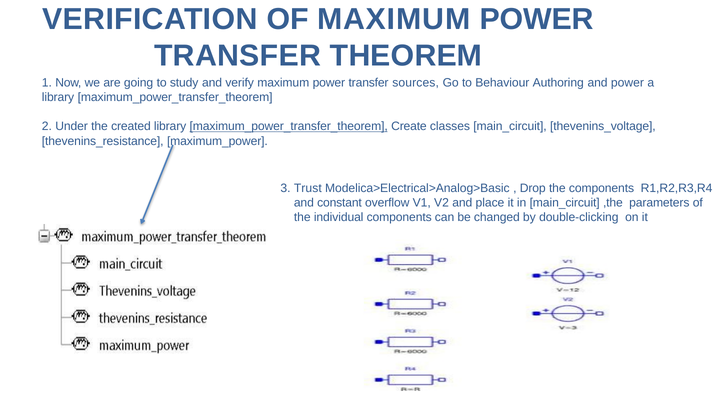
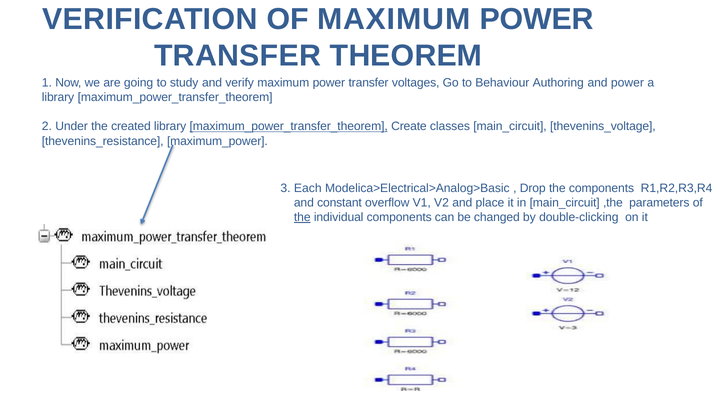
sources: sources -> voltages (416, 83)
Trust: Trust -> Each (308, 188)
the underline: none -> present (302, 218)
